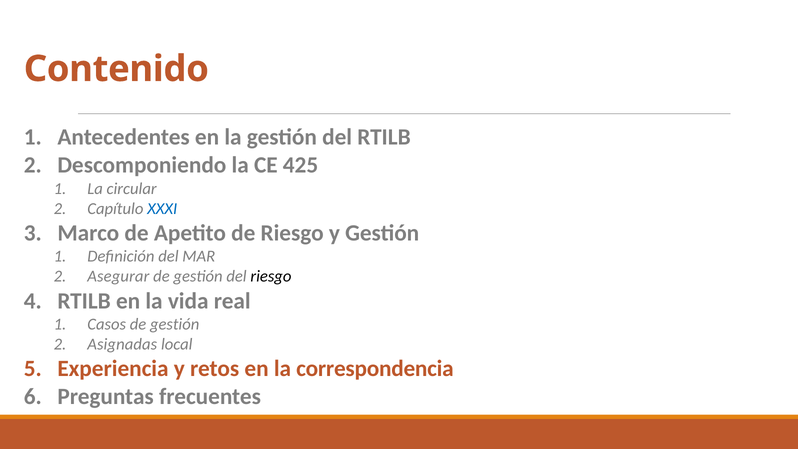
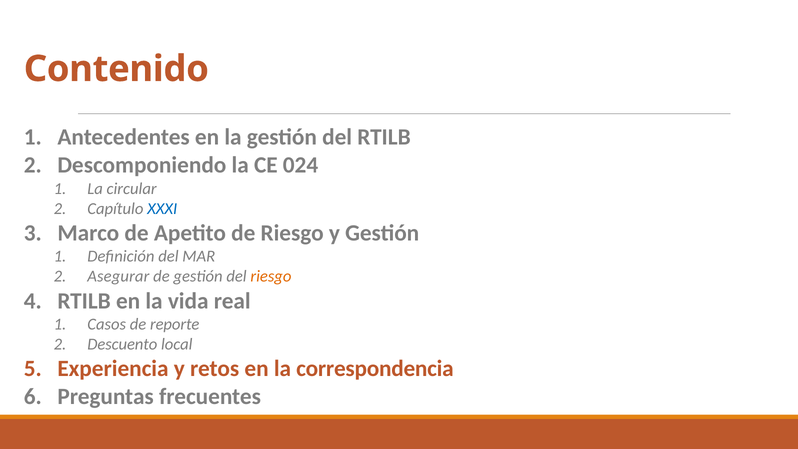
425: 425 -> 024 (301, 165)
riesgo colour: black -> orange (271, 276)
Casos de gestión: gestión -> reporte (175, 324)
Asignadas: Asignadas -> Descuento (122, 344)
